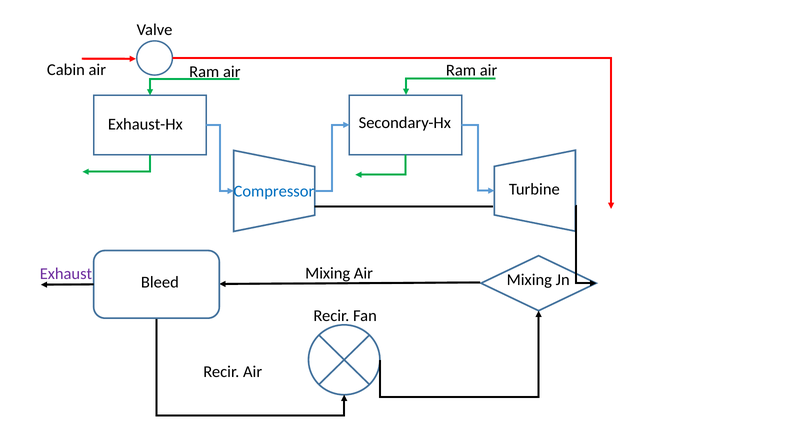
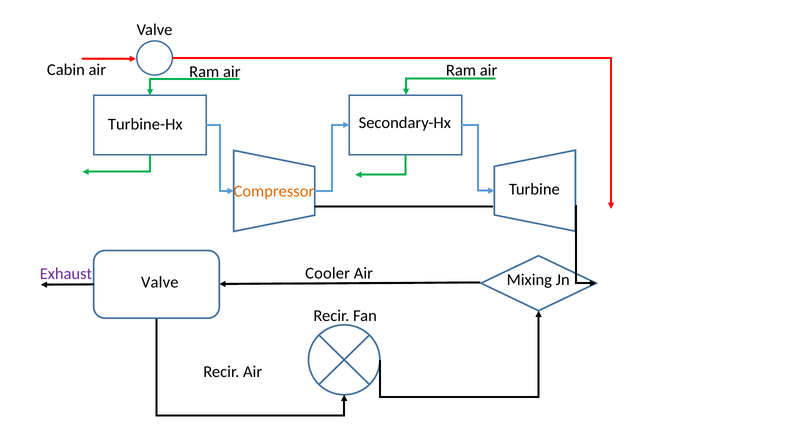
Exhaust-Hx: Exhaust-Hx -> Turbine-Hx (145, 124)
Compressor colour: blue -> orange (274, 191)
Mixing: Mixing -> Cooler (328, 273)
Bleed: Bleed -> Valve (160, 282)
